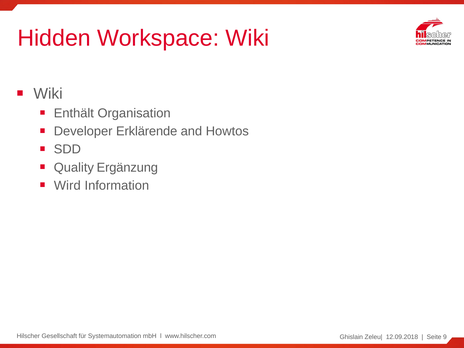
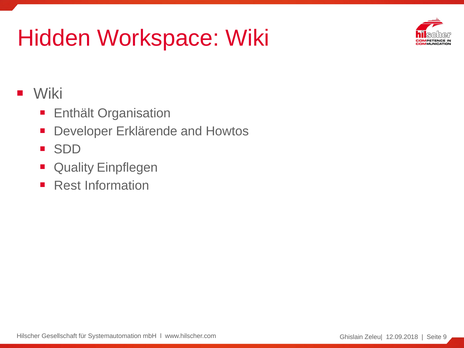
Ergänzung: Ergänzung -> Einpflegen (127, 167)
Wird: Wird -> Rest (67, 185)
